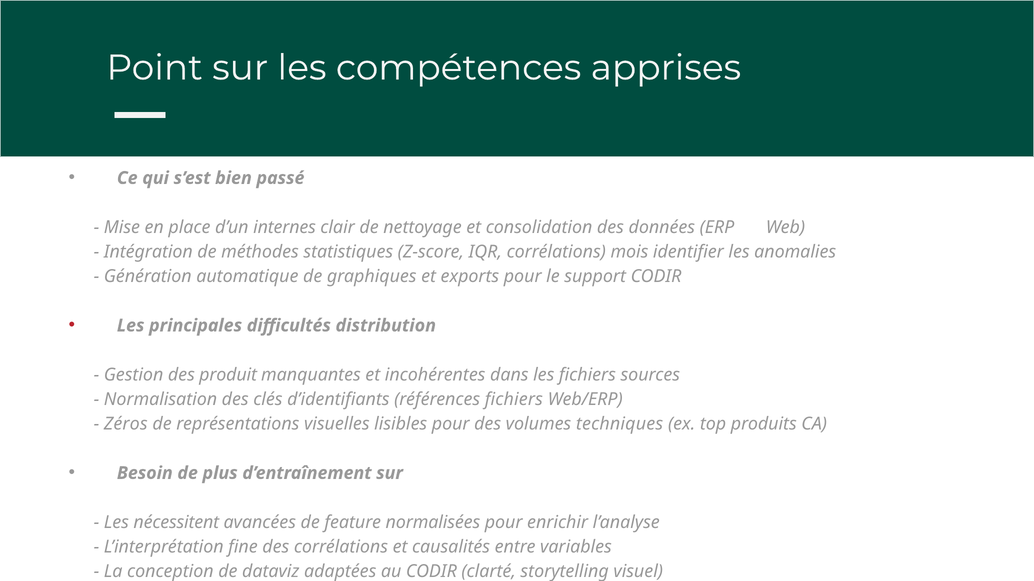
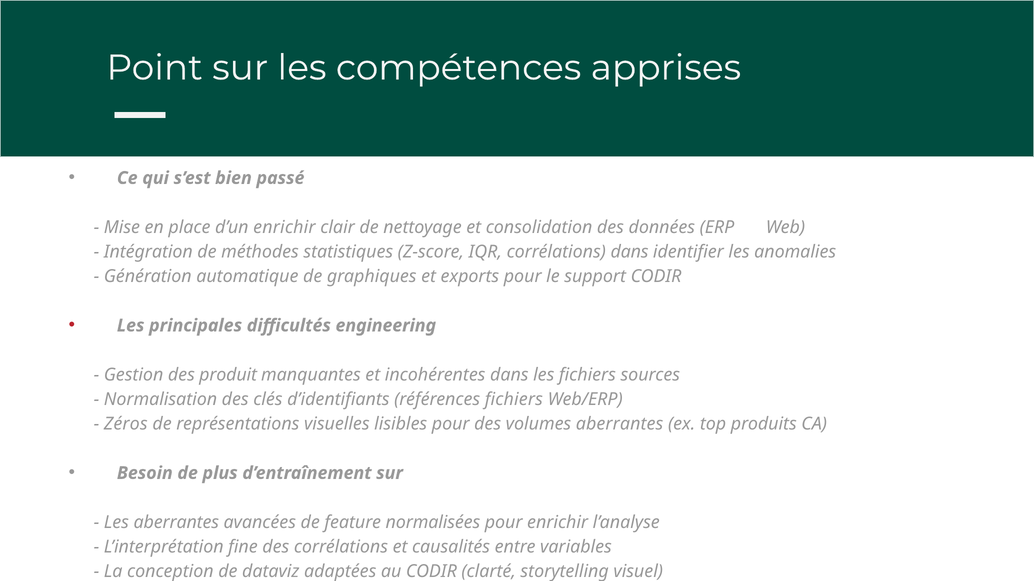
d’un internes: internes -> enrichir (284, 227)
corrélations mois: mois -> dans (630, 252)
distribution: distribution -> engineering (386, 326)
volumes techniques: techniques -> aberrantes (620, 424)
Les nécessitent: nécessitent -> aberrantes (176, 523)
